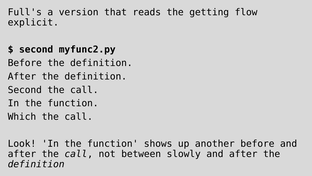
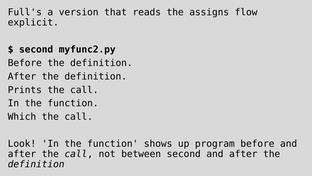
getting: getting -> assigns (209, 12)
Second: Second -> Prints (25, 90)
another: another -> program (215, 143)
between slowly: slowly -> second (184, 154)
